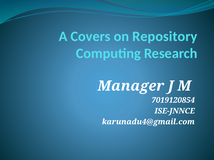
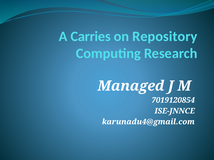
Covers: Covers -> Carries (91, 36)
Manager: Manager -> Managed (131, 86)
